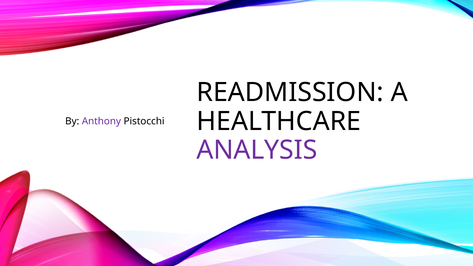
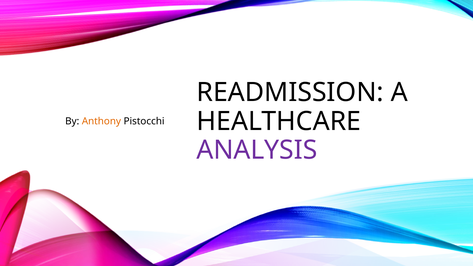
Anthony colour: purple -> orange (101, 121)
